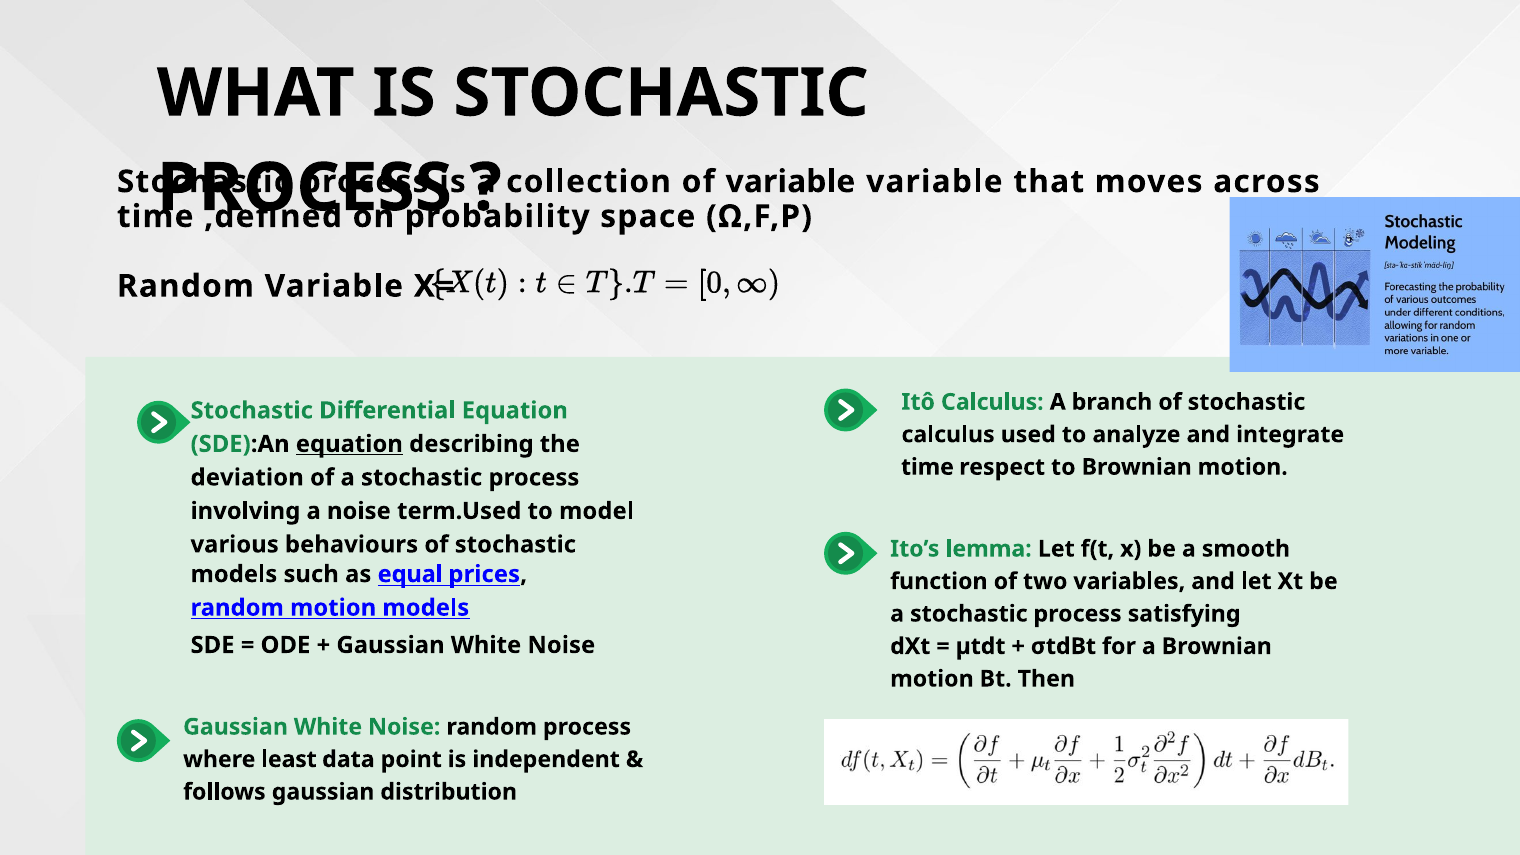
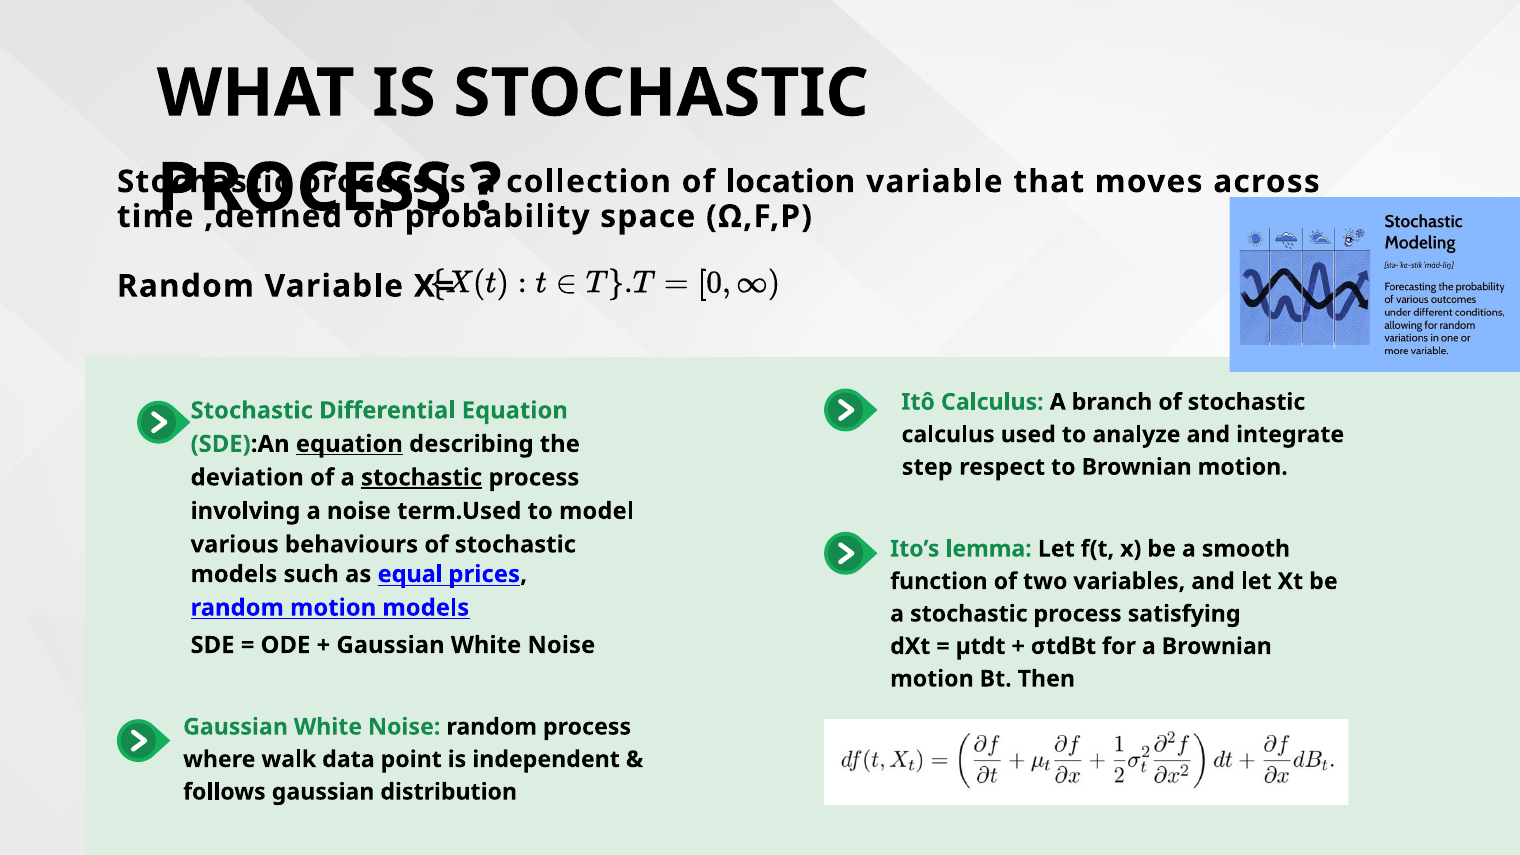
of variable: variable -> location (790, 182)
time: time -> step (927, 467)
stochastic underline: none -> present (422, 478)
least: least -> walk (289, 759)
